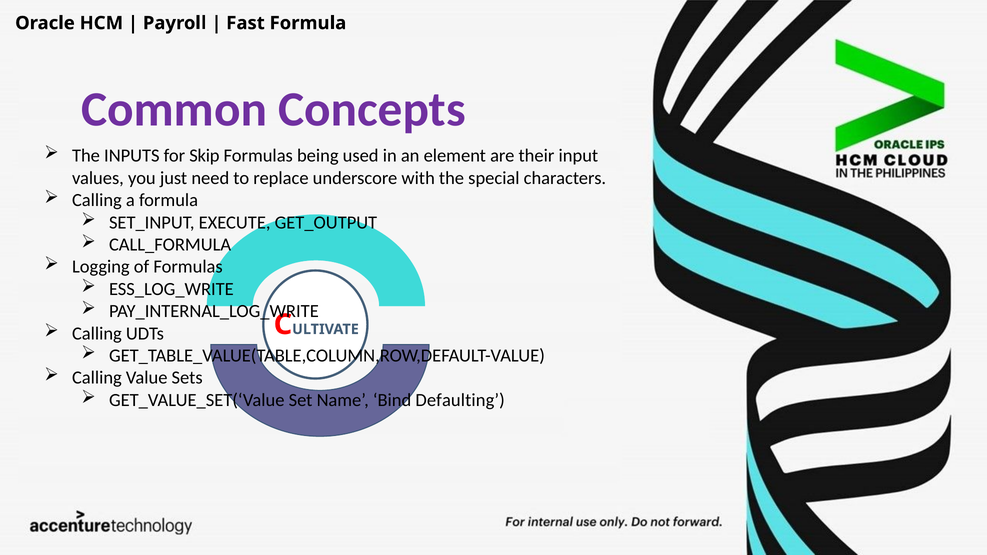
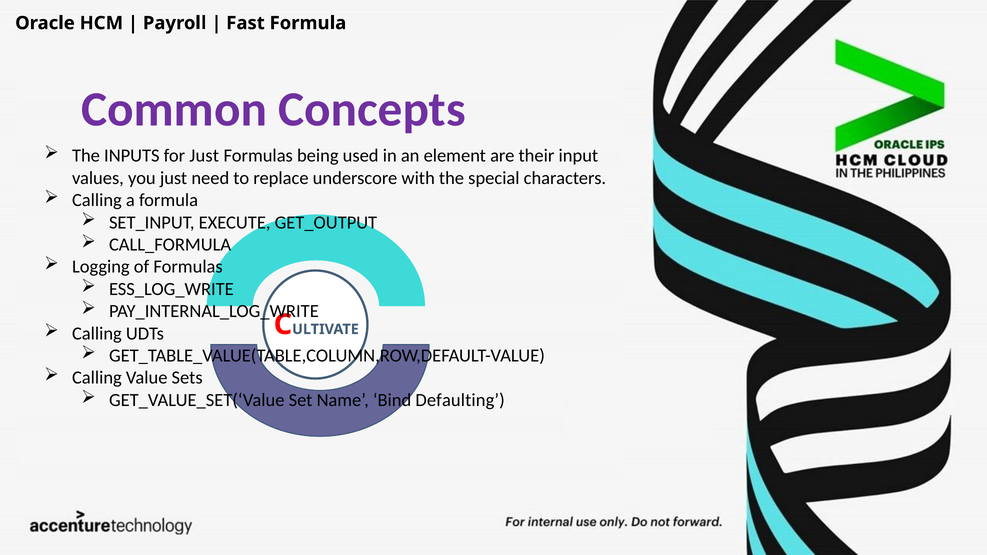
for Skip: Skip -> Just (204, 156)
